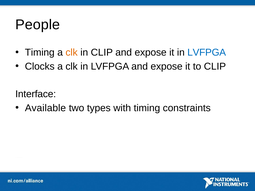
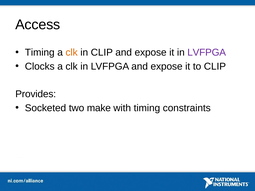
People: People -> Access (38, 25)
LVFPGA colour: blue -> purple (207, 53)
Interface: Interface -> Provides (36, 94)
Available: Available -> Socketed (45, 108)
types: types -> make (99, 108)
